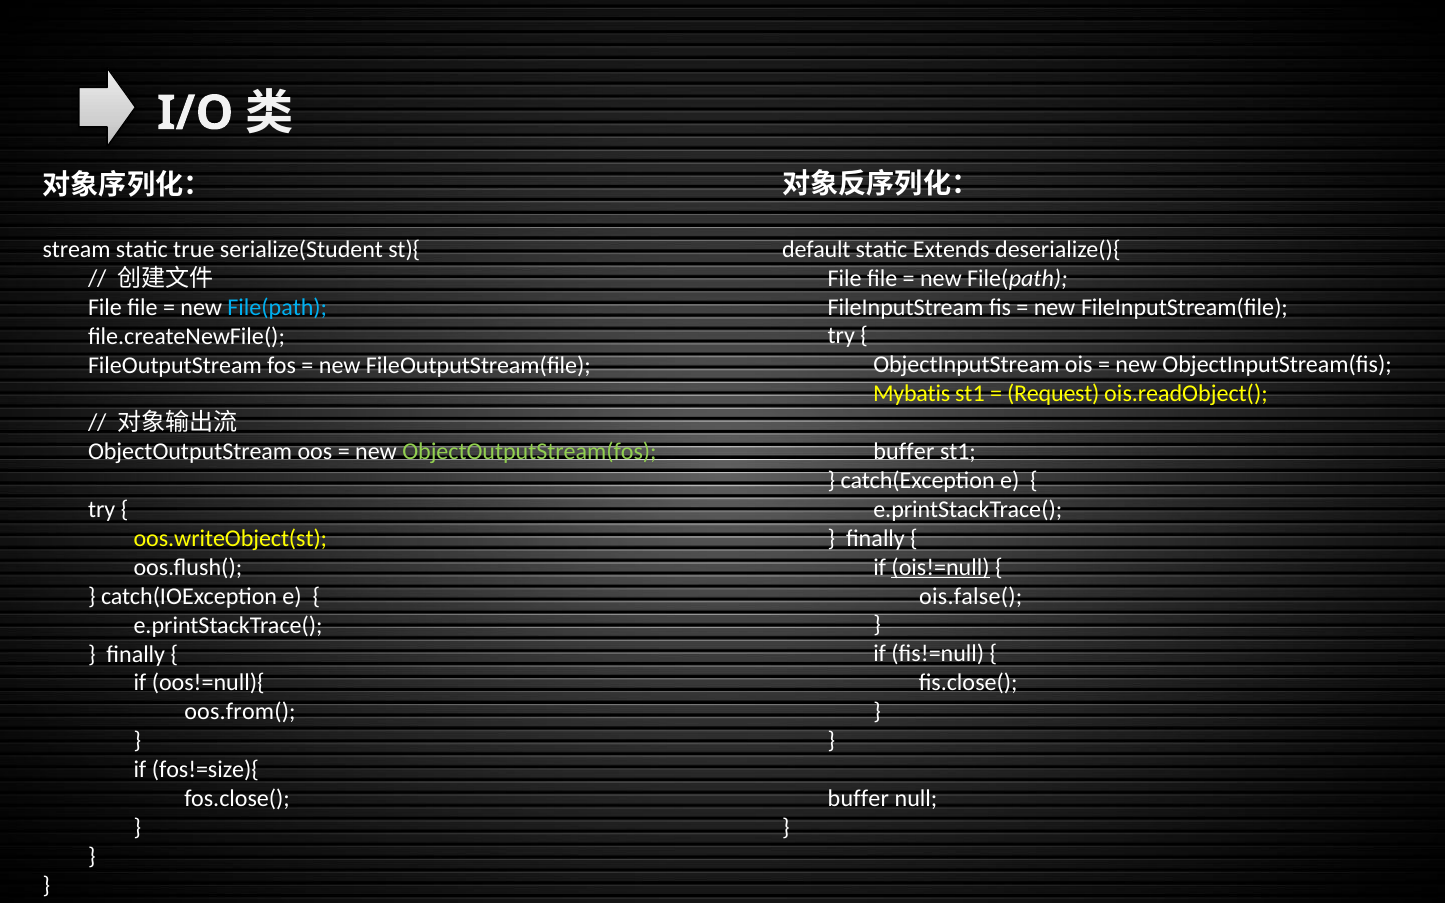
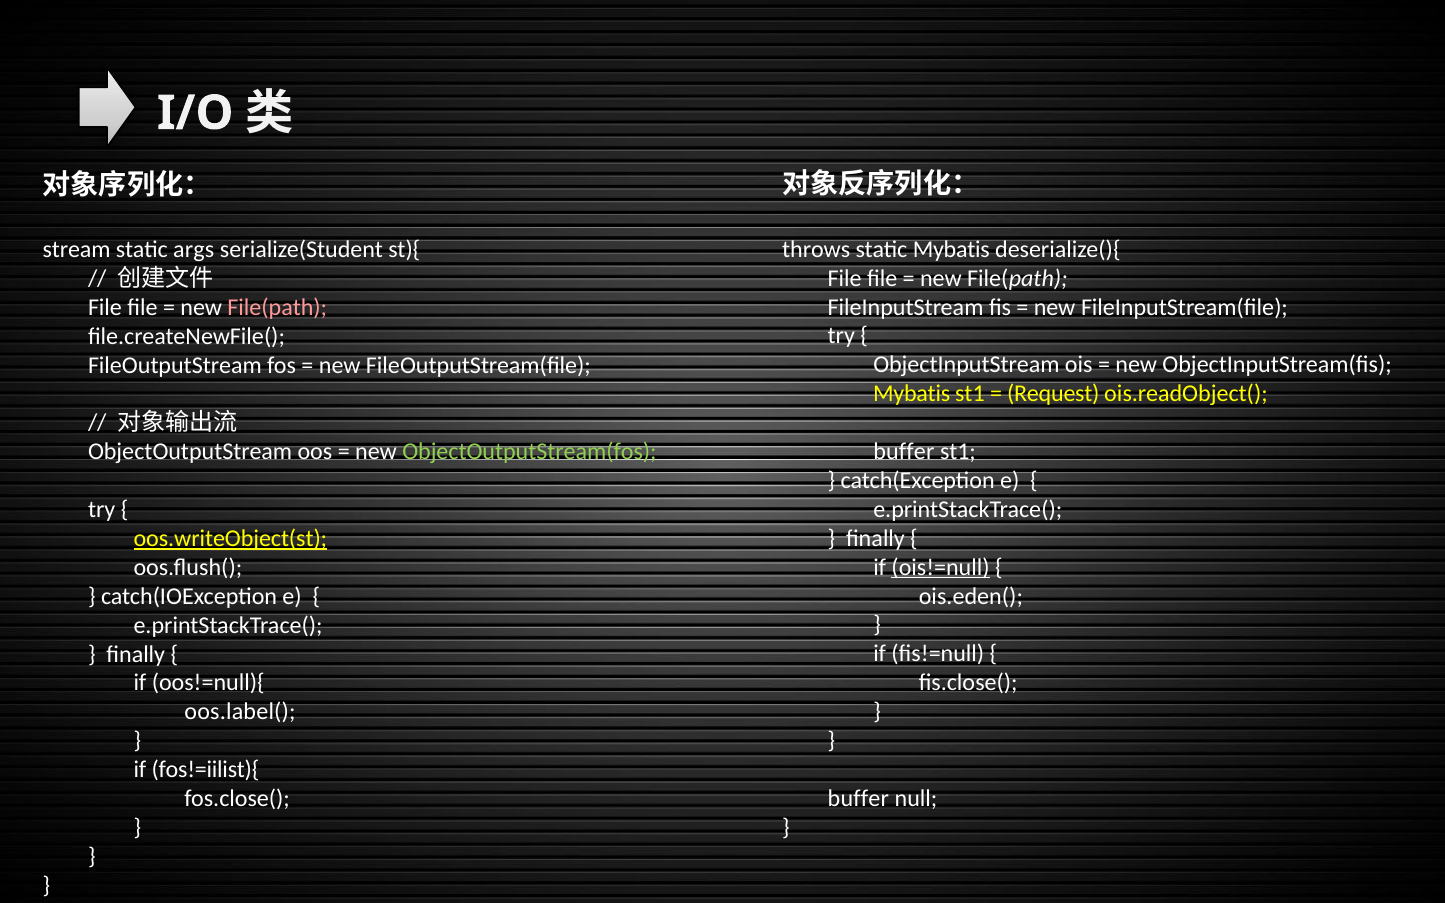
default: default -> throws (816, 249)
static Extends: Extends -> Mybatis (951, 249)
true: true -> args (194, 250)
File(path colour: light blue -> pink (277, 307)
oos.writeObject(st underline: none -> present (230, 539)
ois.false(: ois.false( -> ois.eden( (971, 596)
oos.from(: oos.from( -> oos.label( (240, 712)
fos!=size){: fos!=size){ -> fos!=iilist){ (205, 770)
